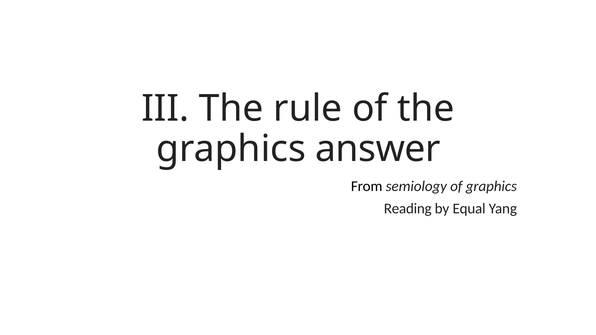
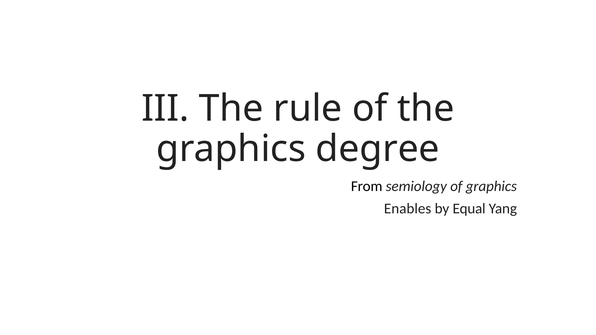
answer: answer -> degree (378, 149)
Reading: Reading -> Enables (408, 209)
